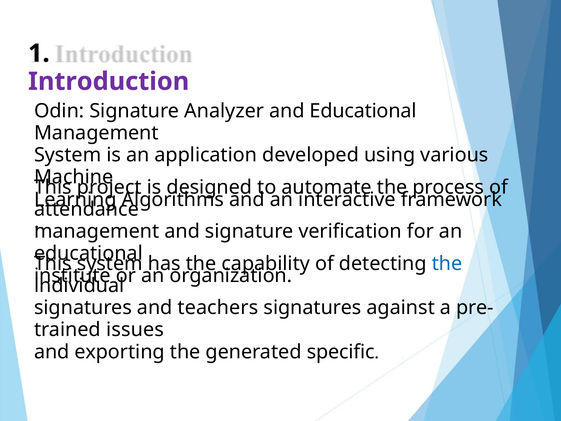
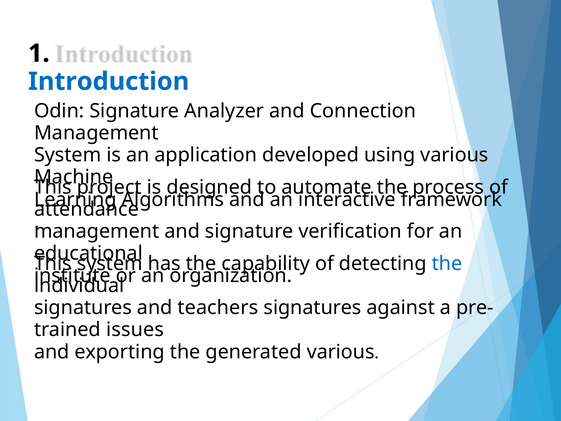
Introduction colour: purple -> blue (109, 81)
and Educational: Educational -> Connection (363, 111)
generated specific: specific -> various (341, 352)
